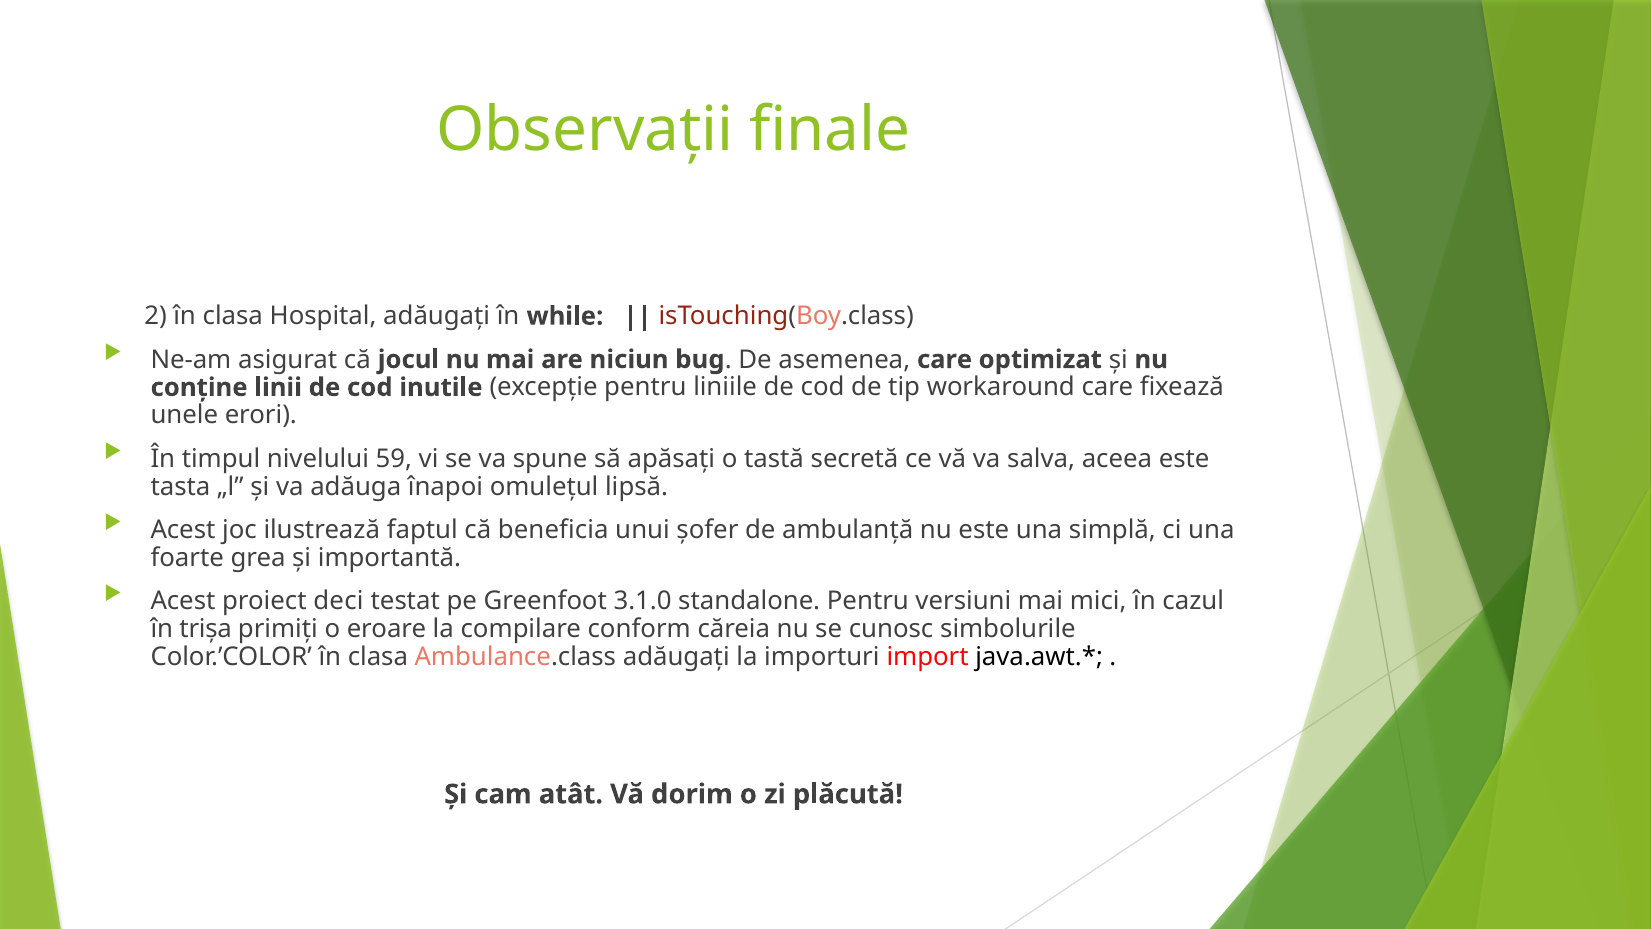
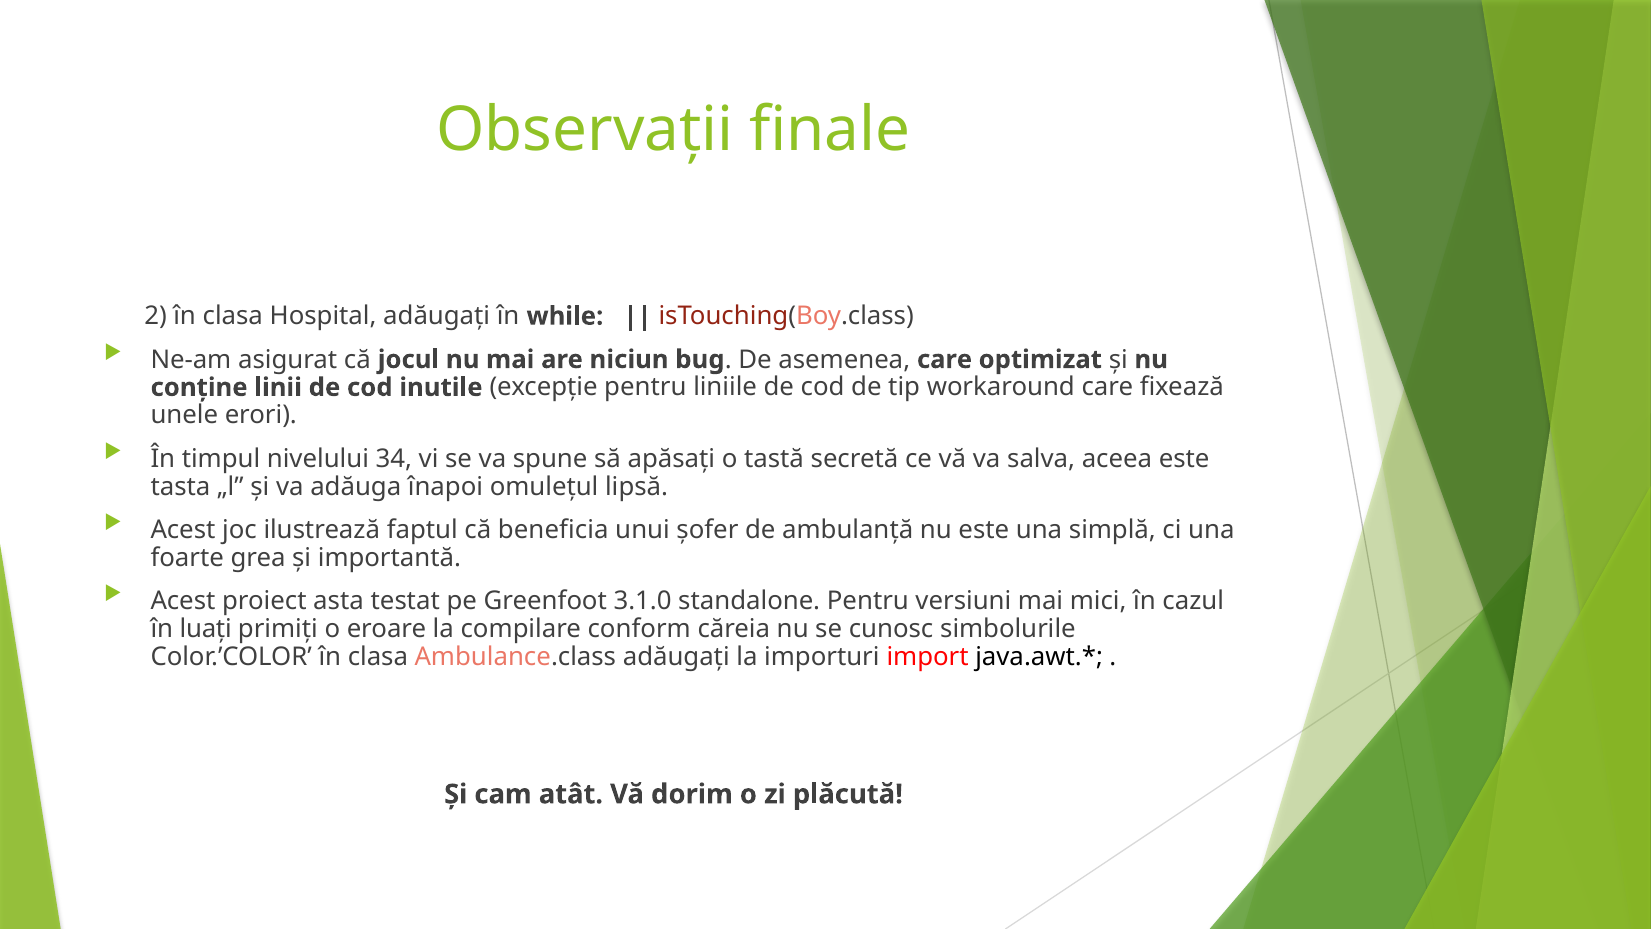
59: 59 -> 34 (394, 459)
deci: deci -> asta (339, 601)
trișa: trișa -> luați (206, 629)
